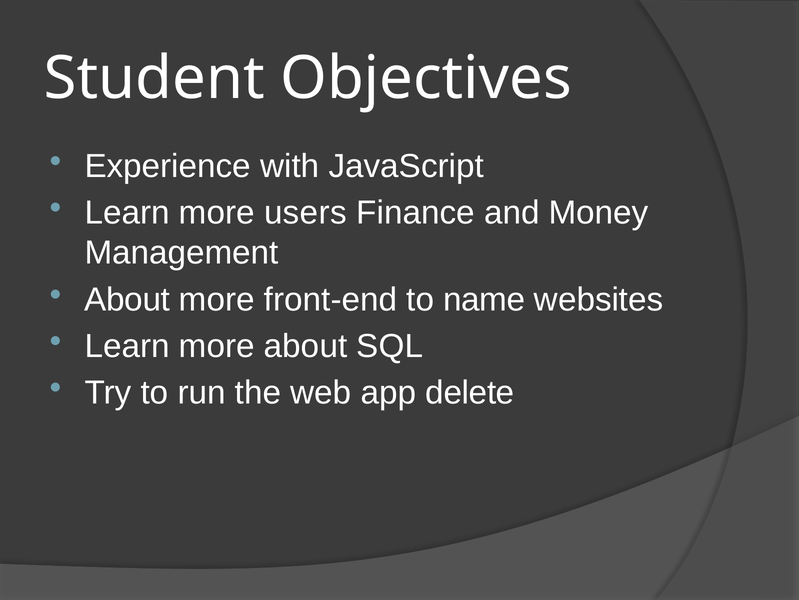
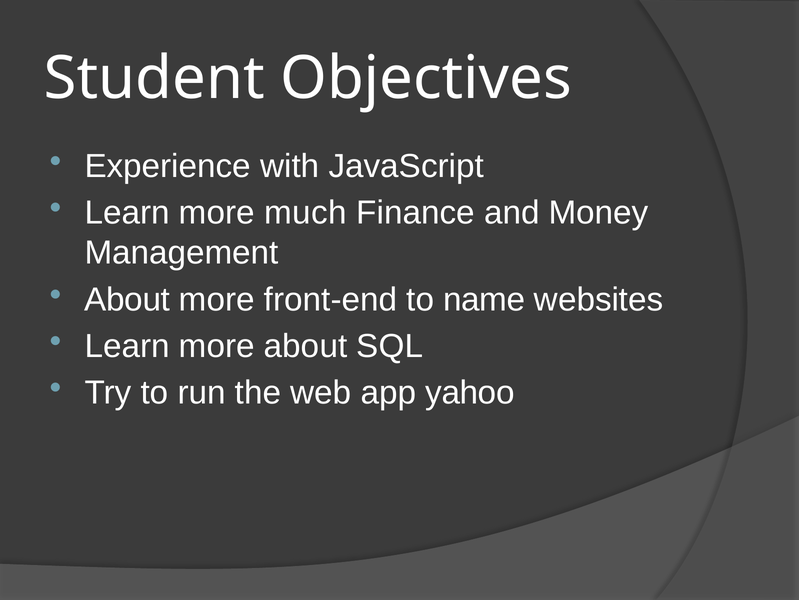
users: users -> much (305, 213)
delete: delete -> yahoo (470, 392)
